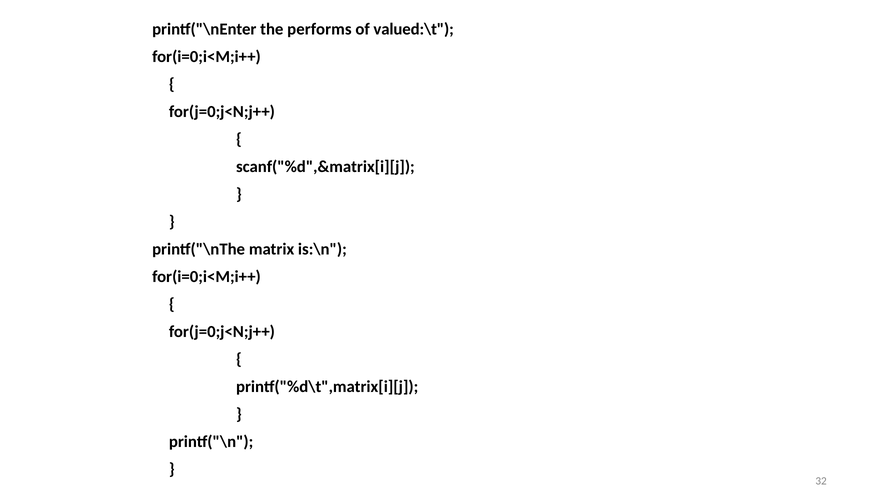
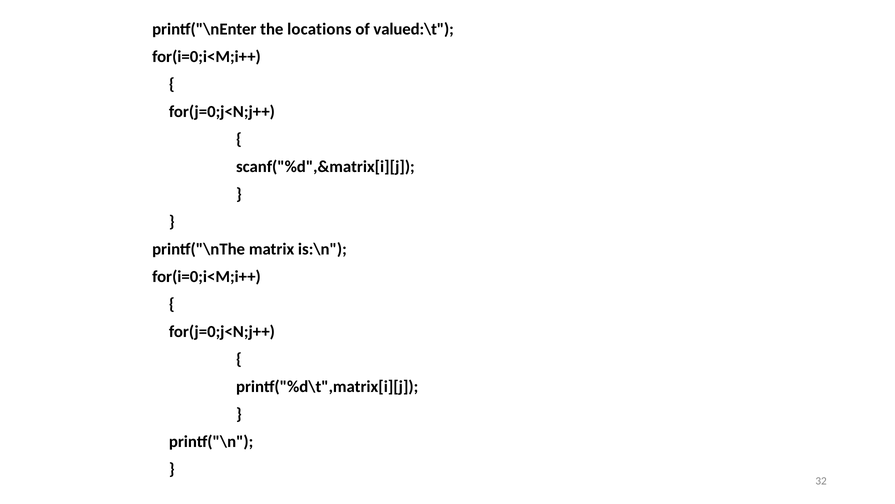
performs: performs -> locations (319, 29)
